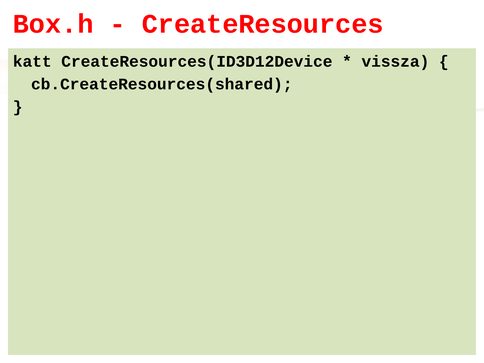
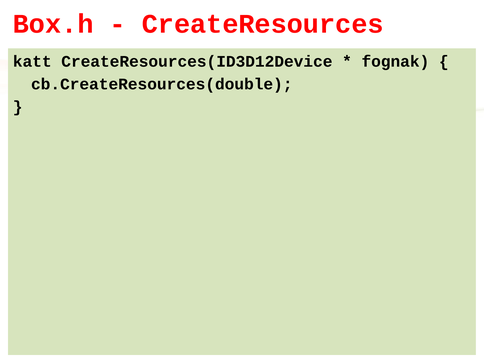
vissza: vissza -> fognak (395, 62)
cb.CreateResources(shared: cb.CreateResources(shared -> cb.CreateResources(double (162, 84)
